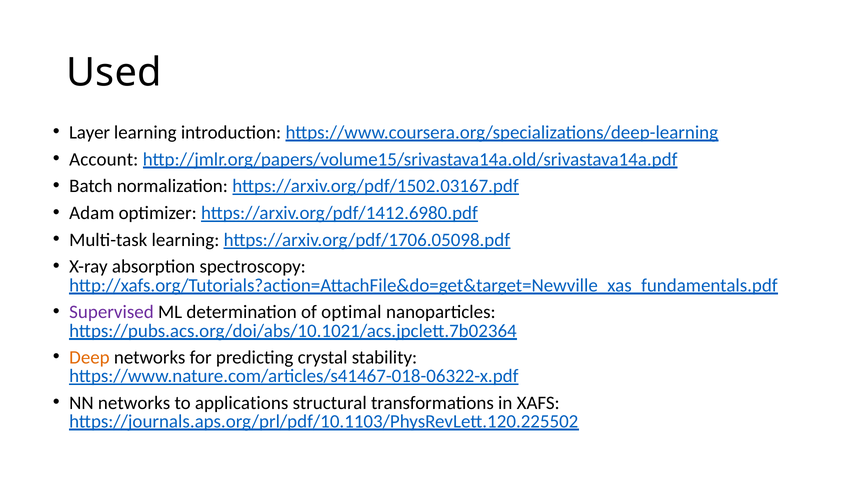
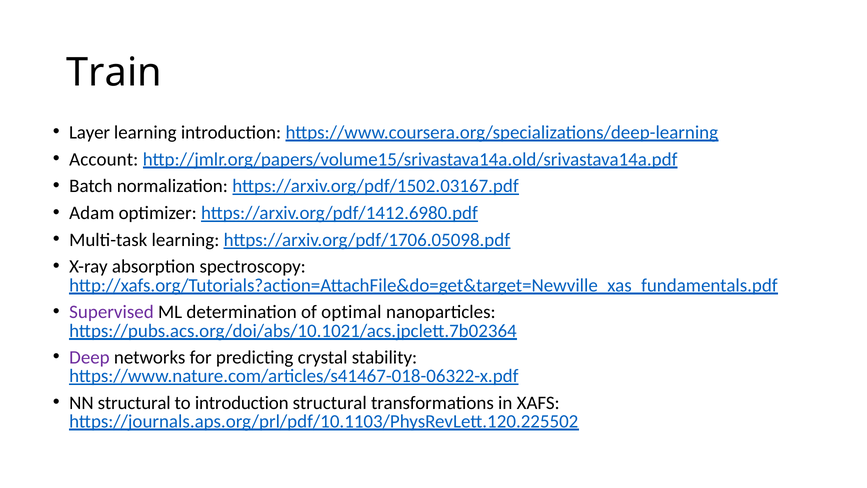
Used: Used -> Train (114, 73)
Deep colour: orange -> purple (89, 357)
NN networks: networks -> structural (134, 402)
to applications: applications -> introduction (242, 402)
